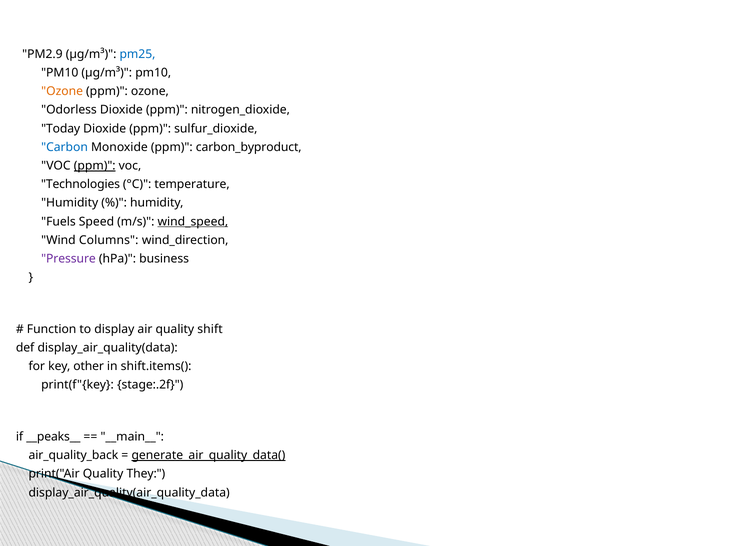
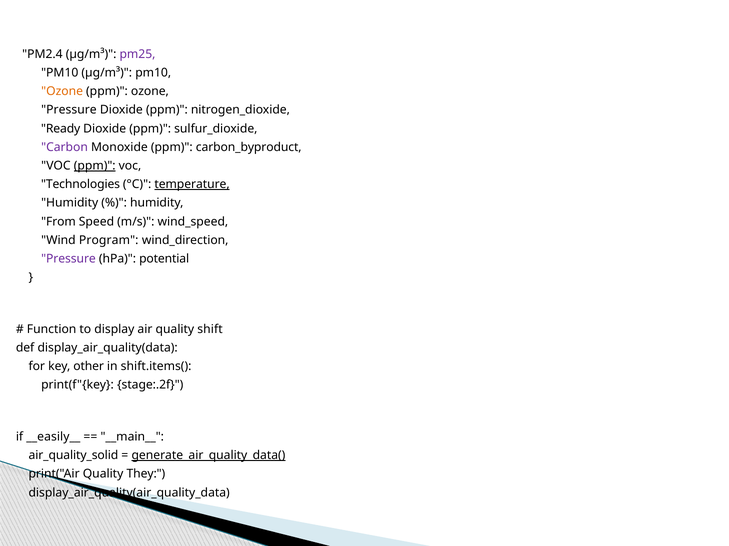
PM2.9: PM2.9 -> PM2.4 (42, 54)
pm25 colour: blue -> purple (137, 54)
Odorless: Odorless -> Pressure (69, 110)
Today: Today -> Ready (61, 129)
Carbon colour: blue -> purple (65, 147)
temperature underline: none -> present (192, 185)
Fuels: Fuels -> From (59, 222)
wind_speed underline: present -> none (193, 222)
Columns: Columns -> Program (109, 241)
business: business -> potential (164, 259)
__peaks__: __peaks__ -> __easily__ (53, 437)
air_quality_back: air_quality_back -> air_quality_solid (73, 456)
